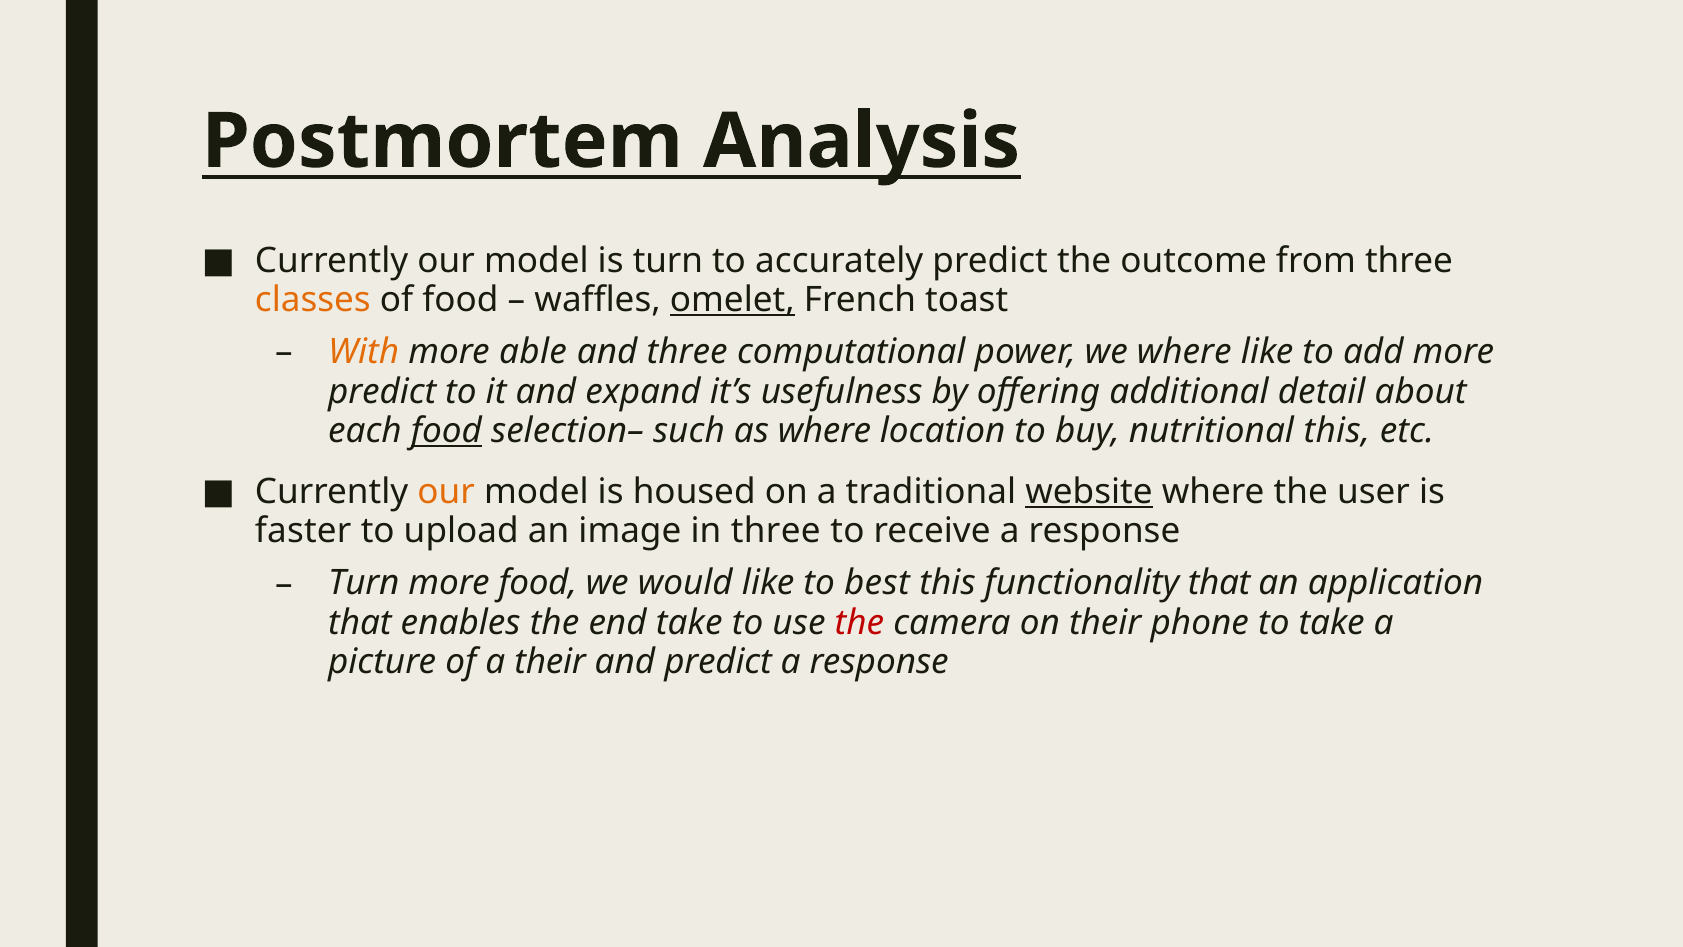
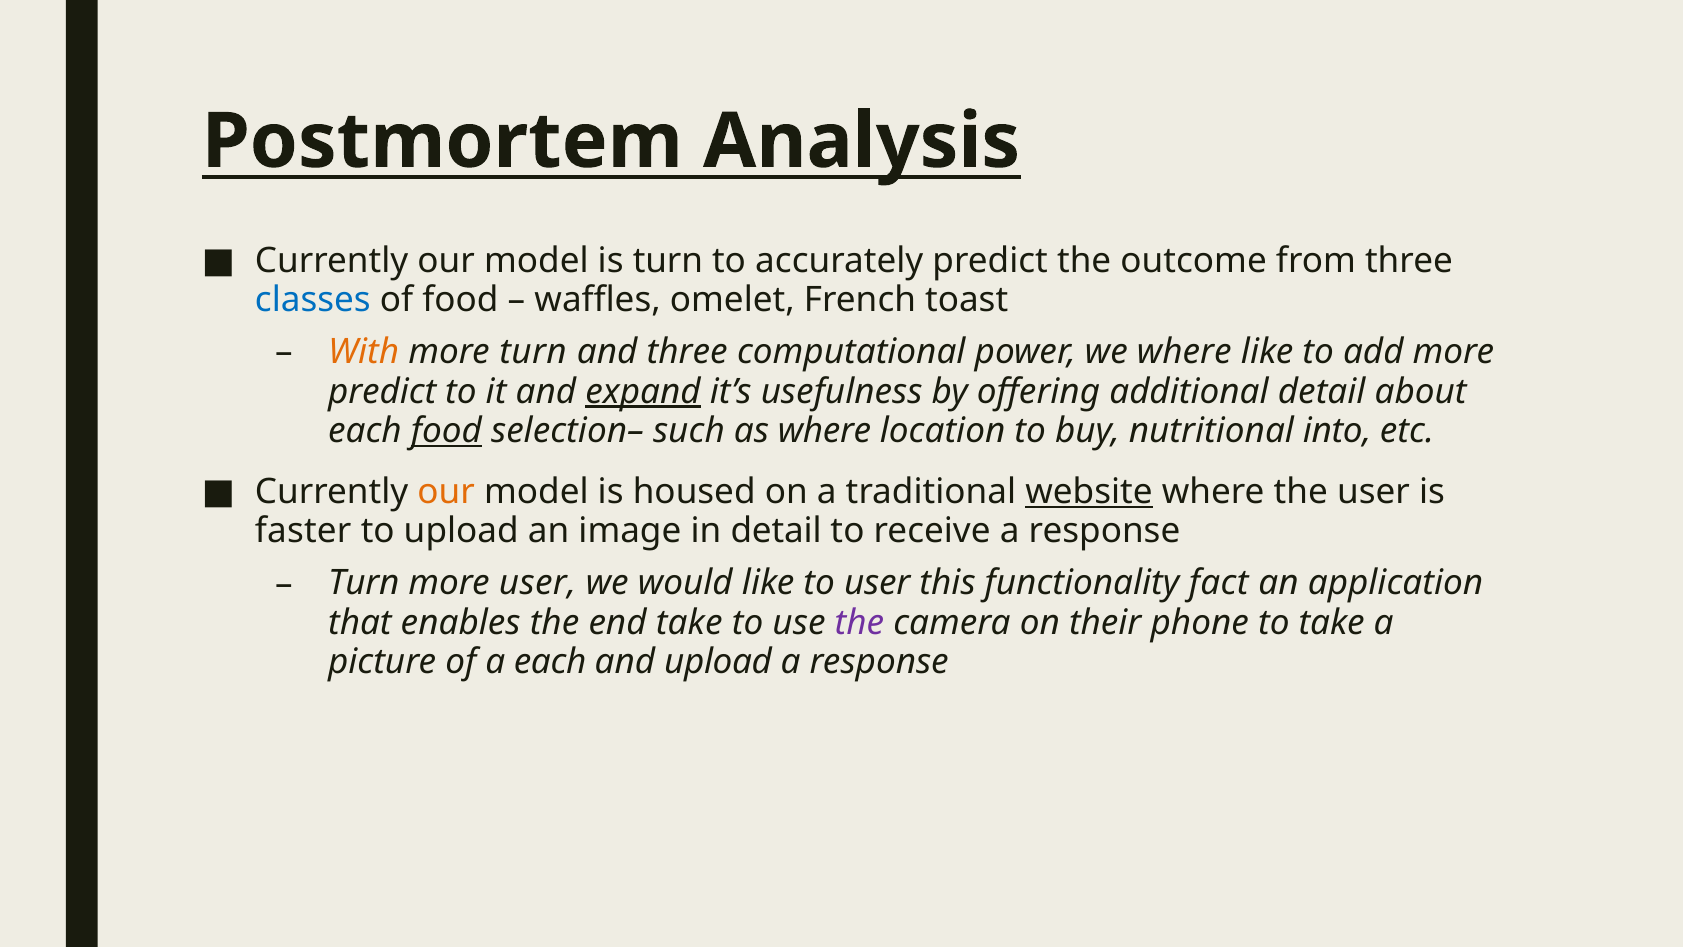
classes colour: orange -> blue (313, 300)
omelet underline: present -> none (732, 300)
more able: able -> turn (533, 352)
expand underline: none -> present (643, 391)
nutritional this: this -> into (1337, 431)
in three: three -> detail (776, 531)
more food: food -> user (538, 583)
to best: best -> user (877, 583)
functionality that: that -> fact (1219, 583)
the colour: red -> purple (859, 622)
a their: their -> each (550, 662)
and predict: predict -> upload (718, 662)
